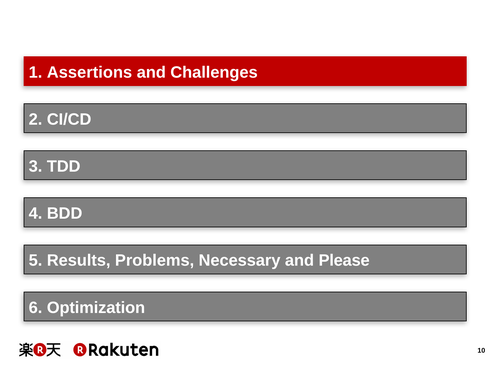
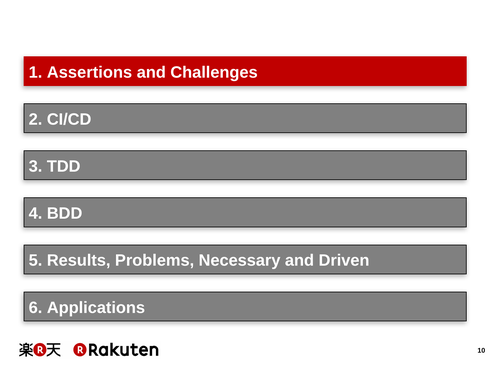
Please: Please -> Driven (344, 260)
Optimization: Optimization -> Applications (96, 307)
